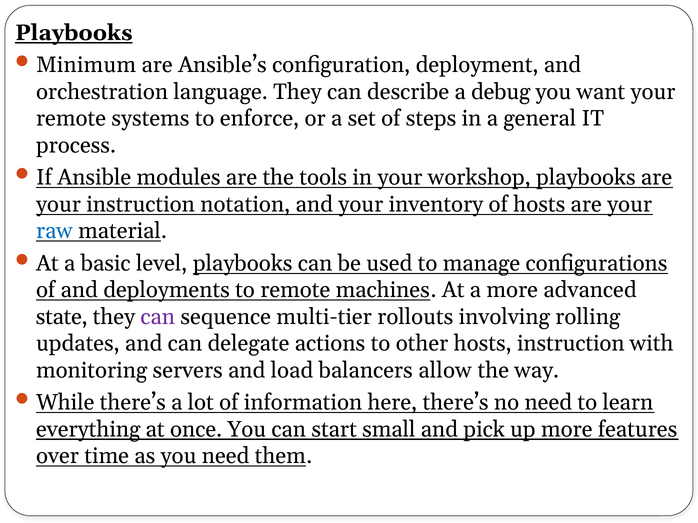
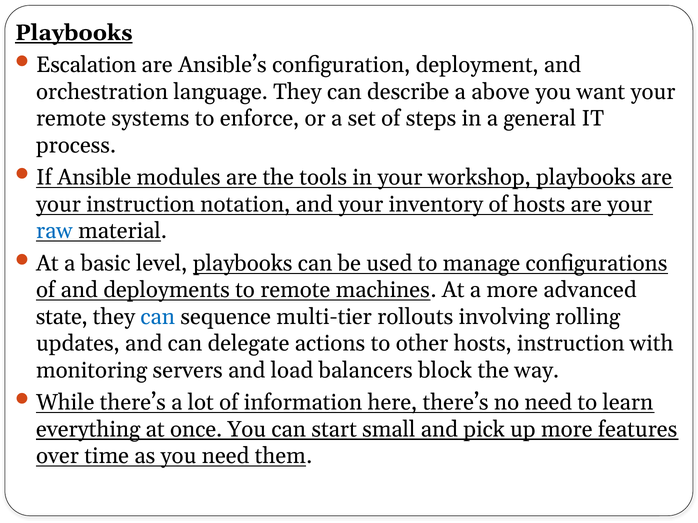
Minimum: Minimum -> Escalation (86, 65)
debug: debug -> above (501, 92)
can colour: purple -> blue (158, 317)
allow: allow -> block (445, 371)
